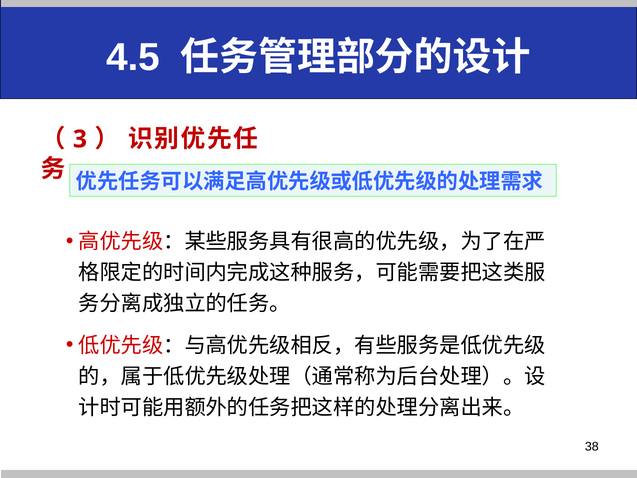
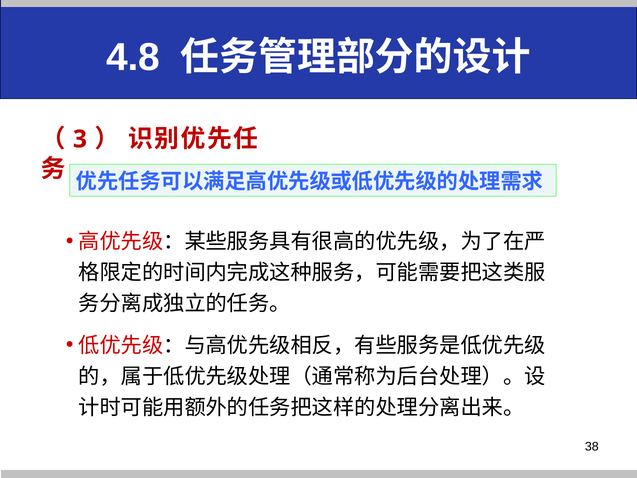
4.5: 4.5 -> 4.8 (133, 57)
